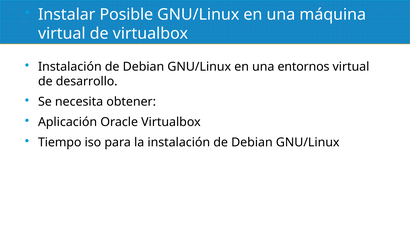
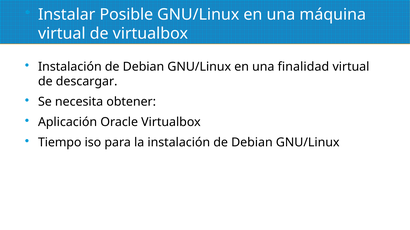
entornos: entornos -> finalidad (303, 67)
desarrollo: desarrollo -> descargar (87, 82)
